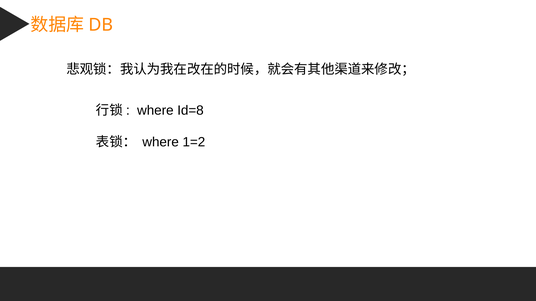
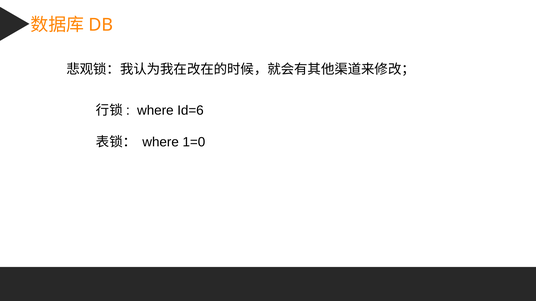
Id=8: Id=8 -> Id=6 (190, 111)
1=2: 1=2 -> 1=0 (194, 142)
